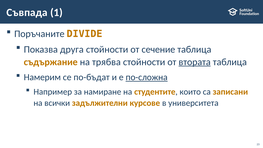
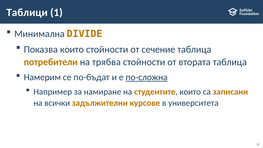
Съвпада: Съвпада -> Таблици (27, 12)
Поръчаните: Поръчаните -> Минимална (39, 34)
Показва друга: друга -> които (72, 49)
съдържание: съдържание -> потребители (51, 62)
втората underline: present -> none (195, 62)
